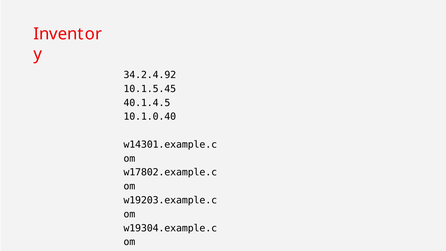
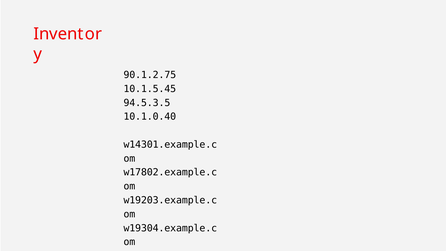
34.2.4.92: 34.2.4.92 -> 90.1.2.75 (150, 75)
40.1.4.5: 40.1.4.5 -> 94.5.3.5 (147, 103)
